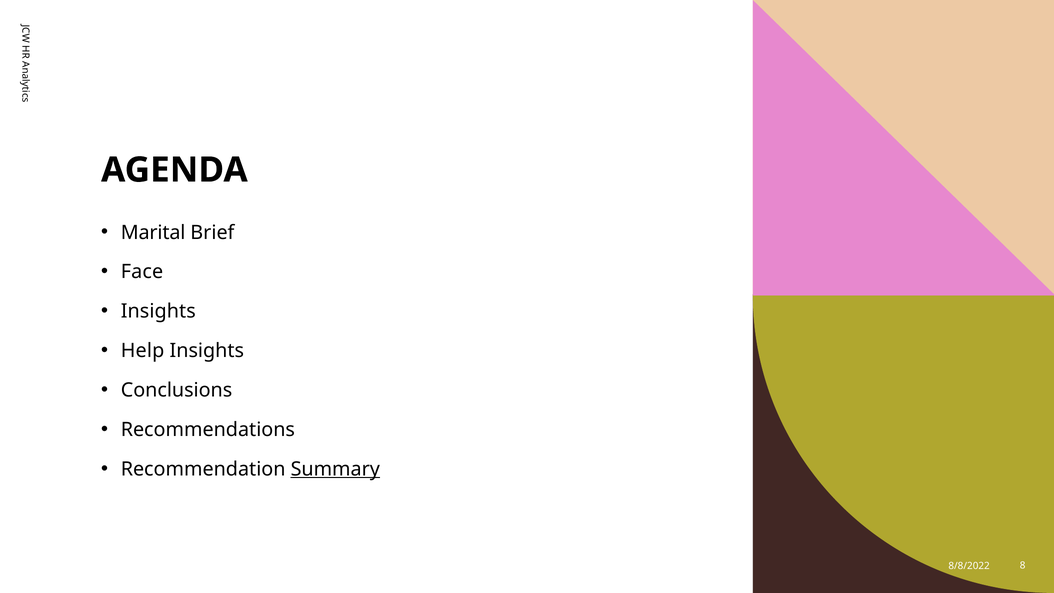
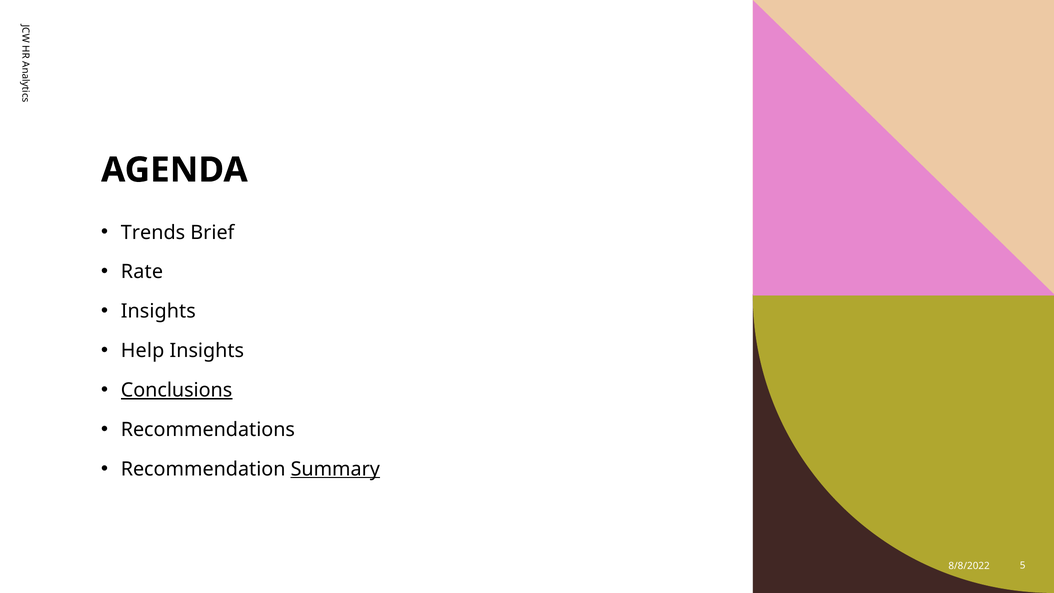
Marital: Marital -> Trends (153, 232)
Face: Face -> Rate (142, 272)
Conclusions underline: none -> present (177, 390)
8: 8 -> 5 (1023, 565)
